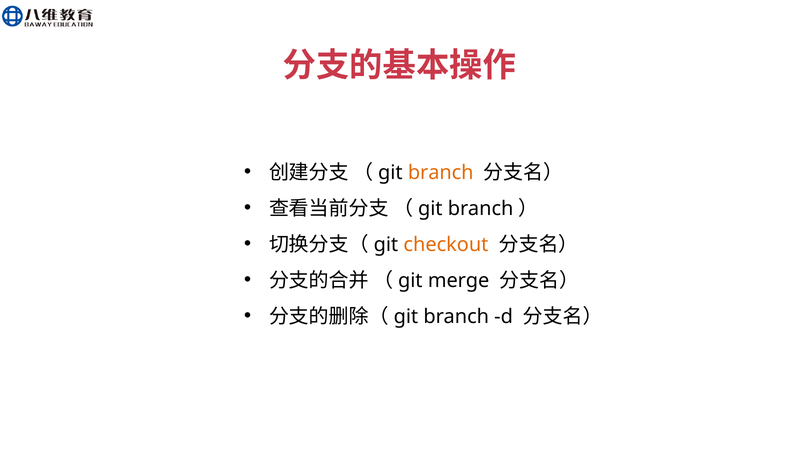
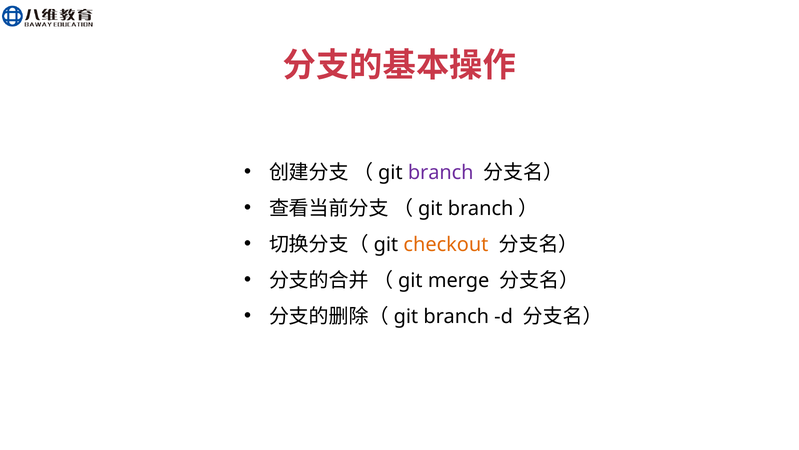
branch colour: orange -> purple (441, 172)
